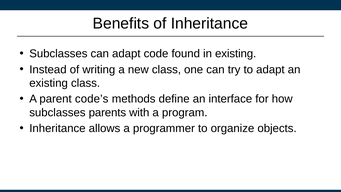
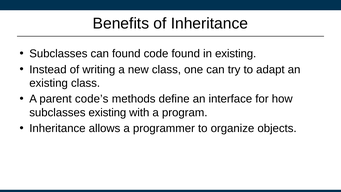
can adapt: adapt -> found (126, 54)
subclasses parents: parents -> existing (107, 112)
